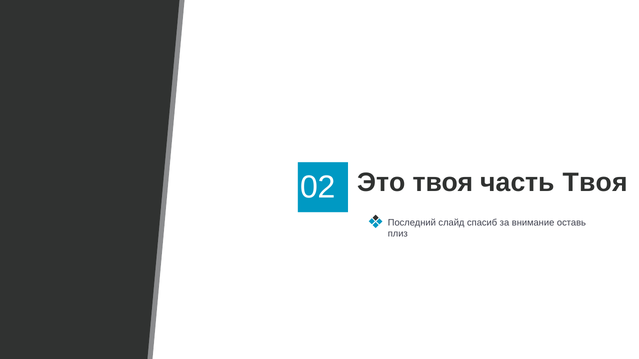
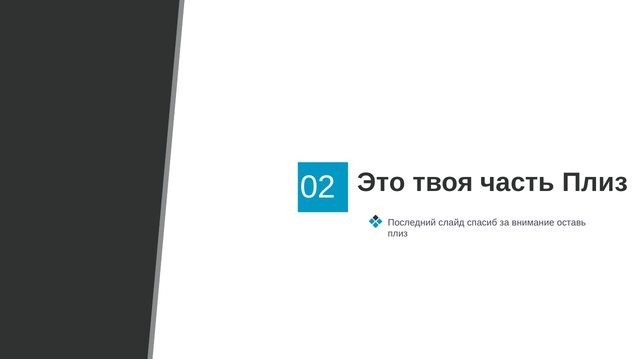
часть Твоя: Твоя -> Плиз (595, 183)
